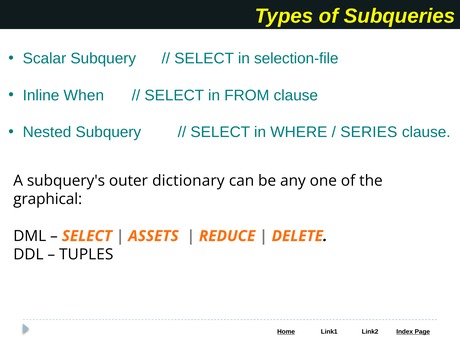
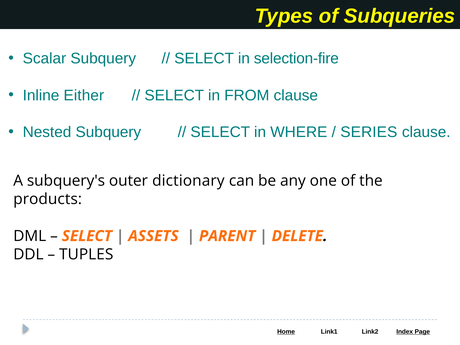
selection-file: selection-file -> selection-fire (296, 59)
When: When -> Either (84, 95)
graphical: graphical -> products (48, 199)
REDUCE: REDUCE -> PARENT (227, 236)
